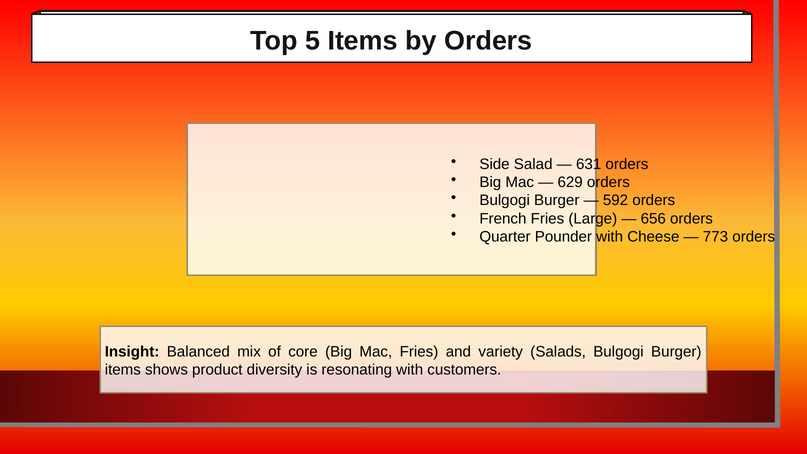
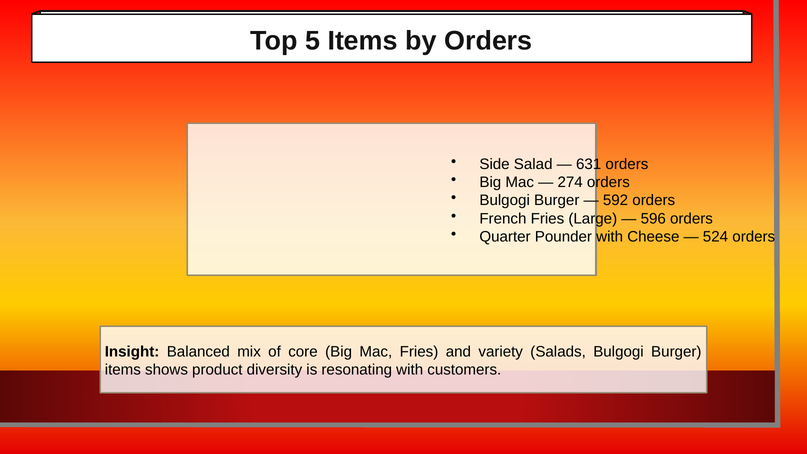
629: 629 -> 274 (570, 182)
656: 656 -> 596 (653, 219)
773: 773 -> 524 (715, 237)
